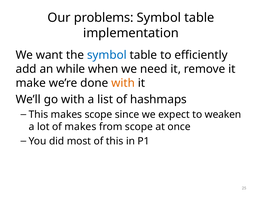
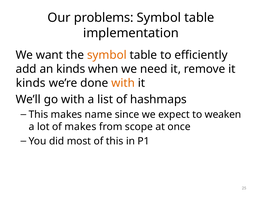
symbol colour: blue -> orange (107, 55)
an while: while -> kinds (71, 69)
make: make -> kinds (31, 83)
makes scope: scope -> name (98, 114)
